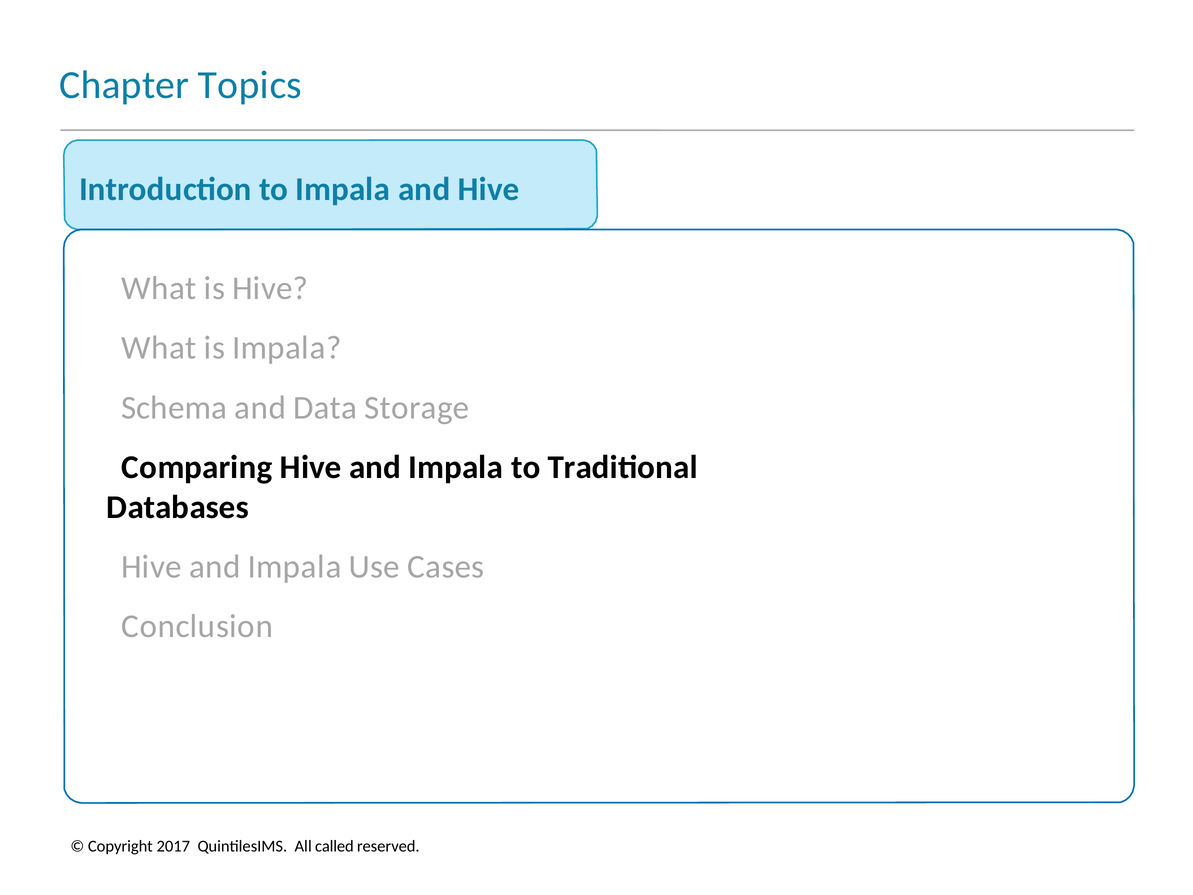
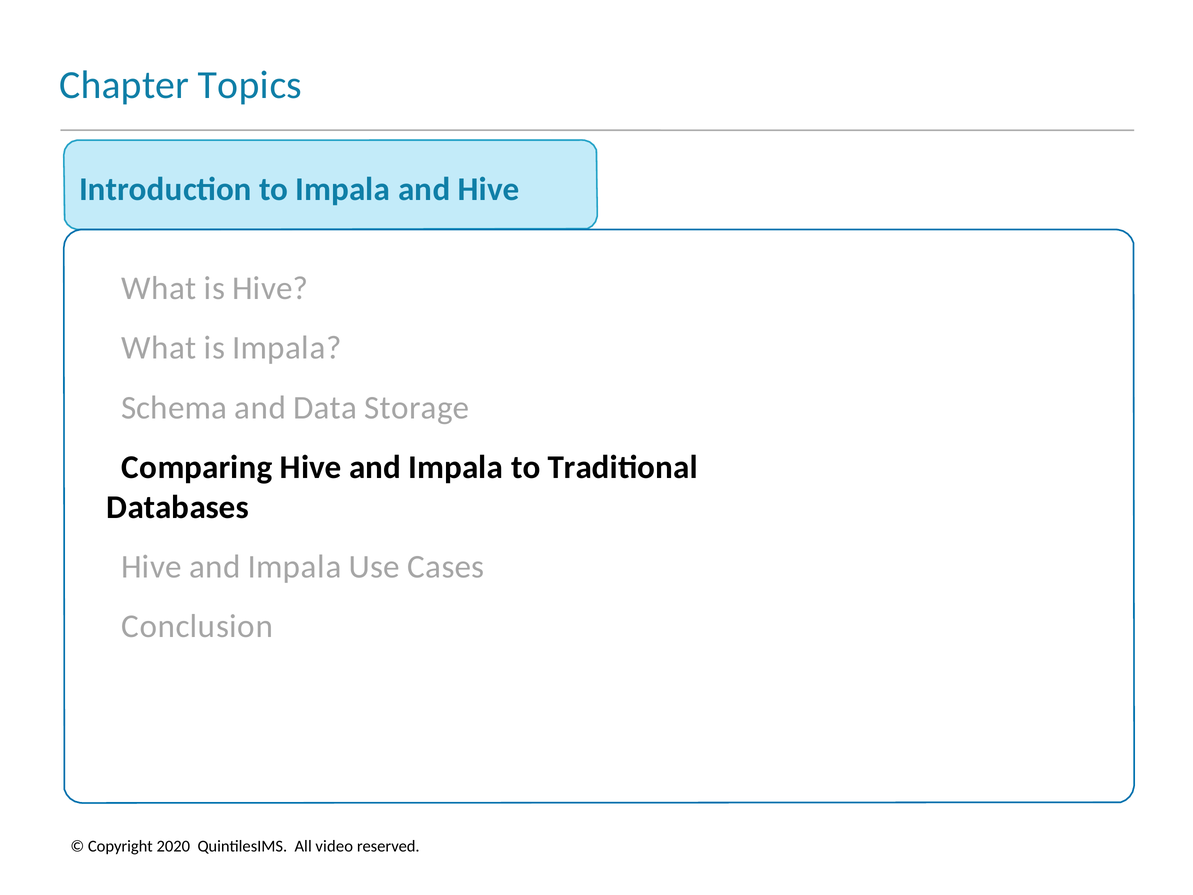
2017: 2017 -> 2020 (173, 846)
called: called -> video (334, 846)
